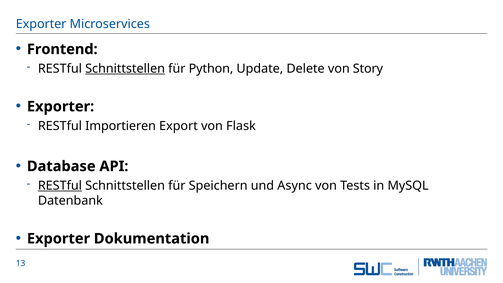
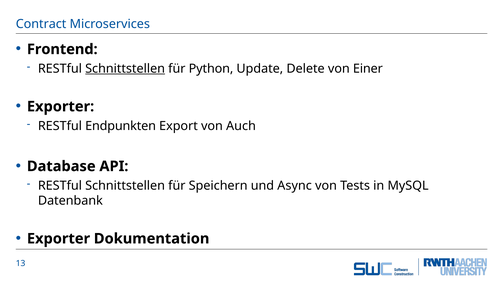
Exporter: Exporter -> Contract (41, 24)
Story: Story -> Einer (368, 69)
Importieren: Importieren -> Endpunkten (121, 126)
Flask: Flask -> Auch (241, 126)
RESTful underline: present -> none (60, 186)
